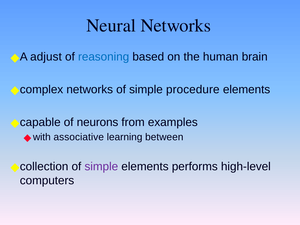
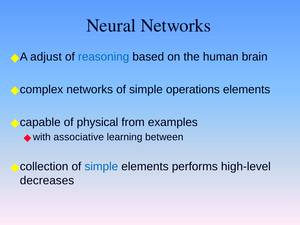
procedure: procedure -> operations (193, 89)
neurons: neurons -> physical (98, 122)
simple colour: purple -> blue (101, 166)
computers: computers -> decreases (47, 181)
